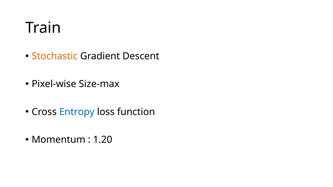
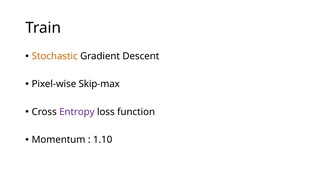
Size-max: Size-max -> Skip-max (99, 84)
Entropy colour: blue -> purple (77, 112)
1.20: 1.20 -> 1.10 (103, 140)
